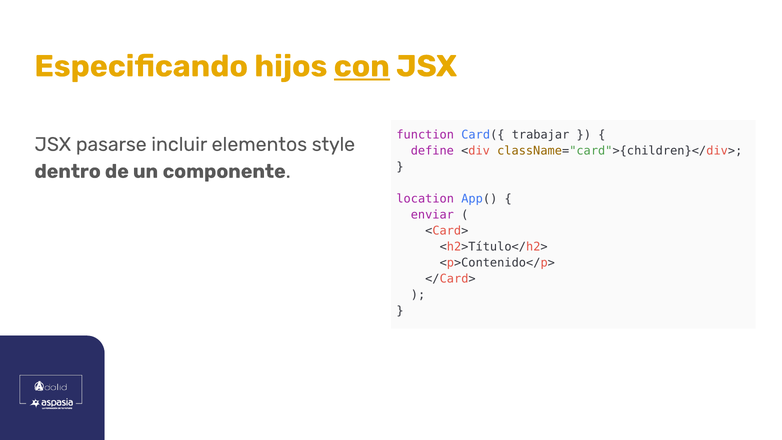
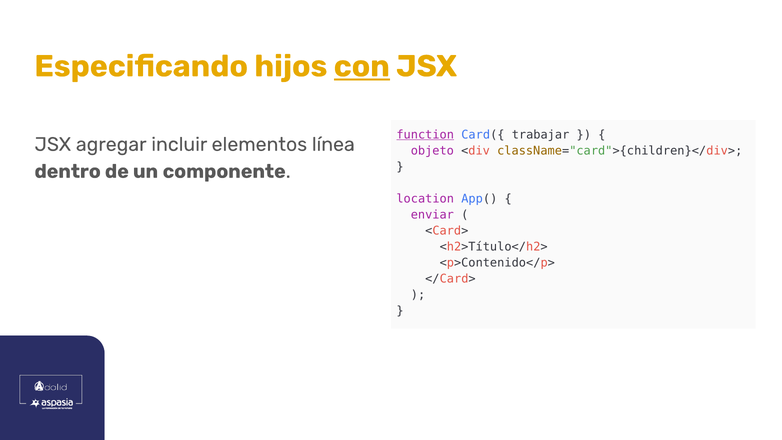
function underline: none -> present (425, 135)
pasarse: pasarse -> agregar (111, 144)
style: style -> línea (333, 144)
define: define -> objeto (432, 151)
